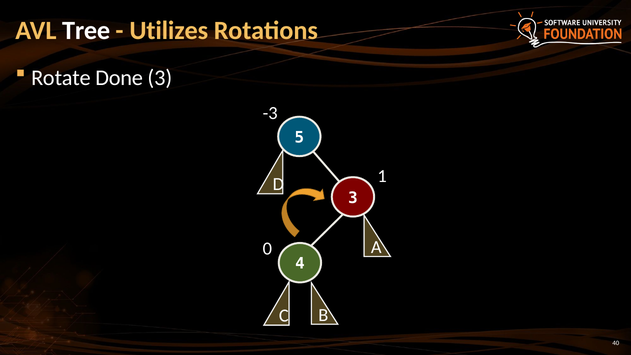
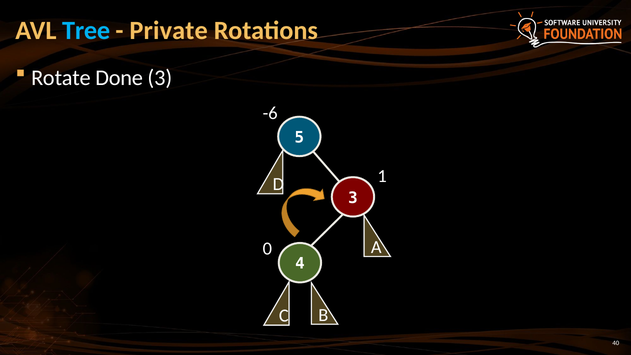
Tree colour: white -> light blue (86, 31)
Utilizes: Utilizes -> Private (169, 31)
-3: -3 -> -6 (270, 113)
